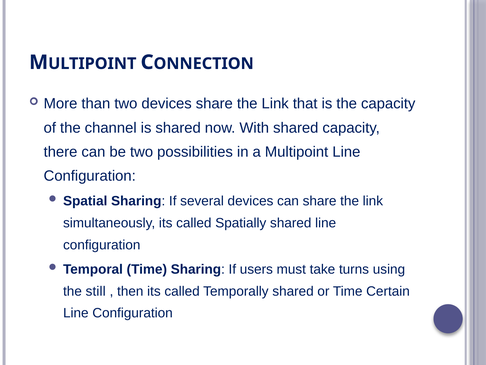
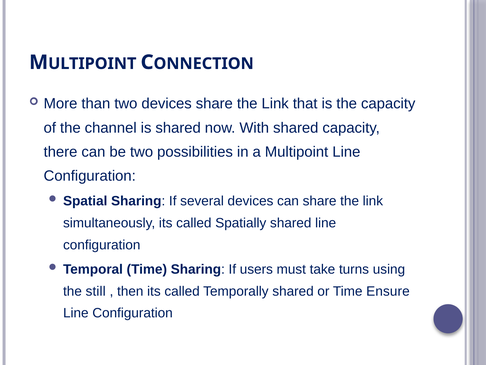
Certain: Certain -> Ensure (388, 291)
